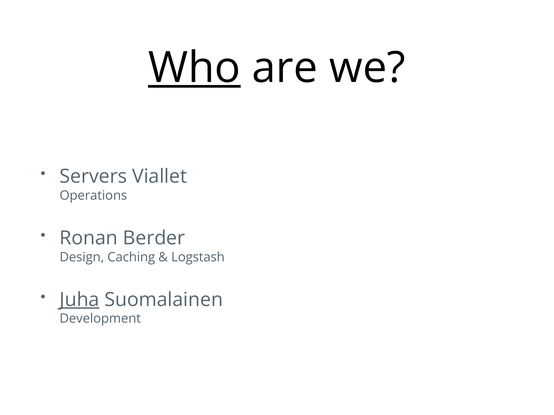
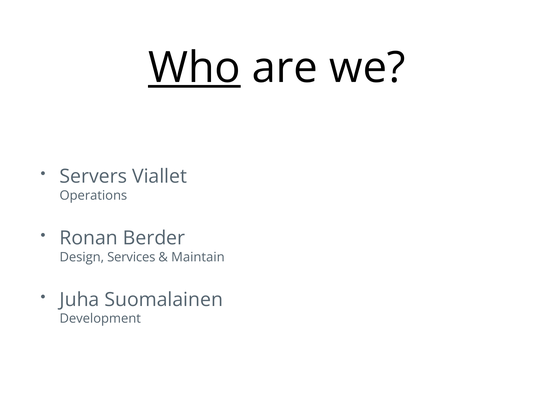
Caching: Caching -> Services (131, 257)
Logstash: Logstash -> Maintain (198, 257)
Juha underline: present -> none (79, 300)
